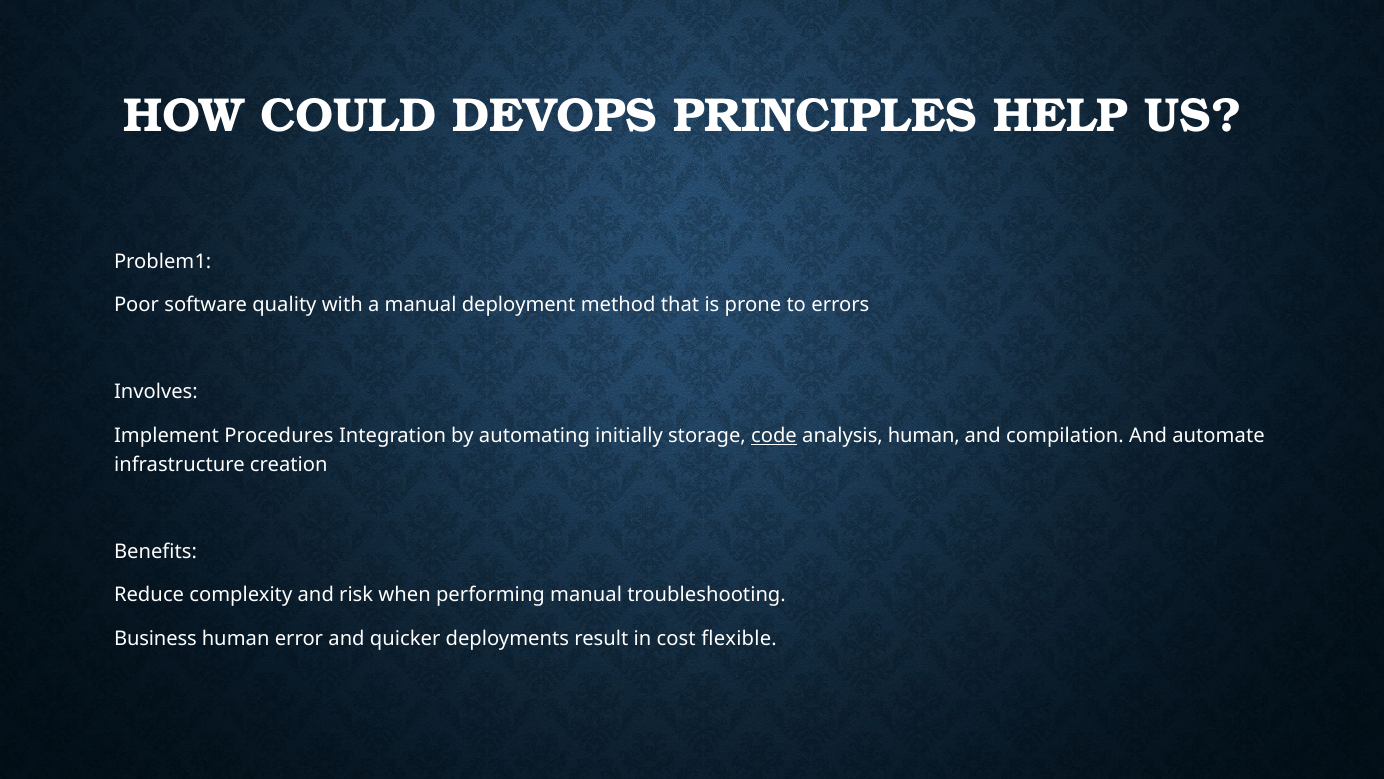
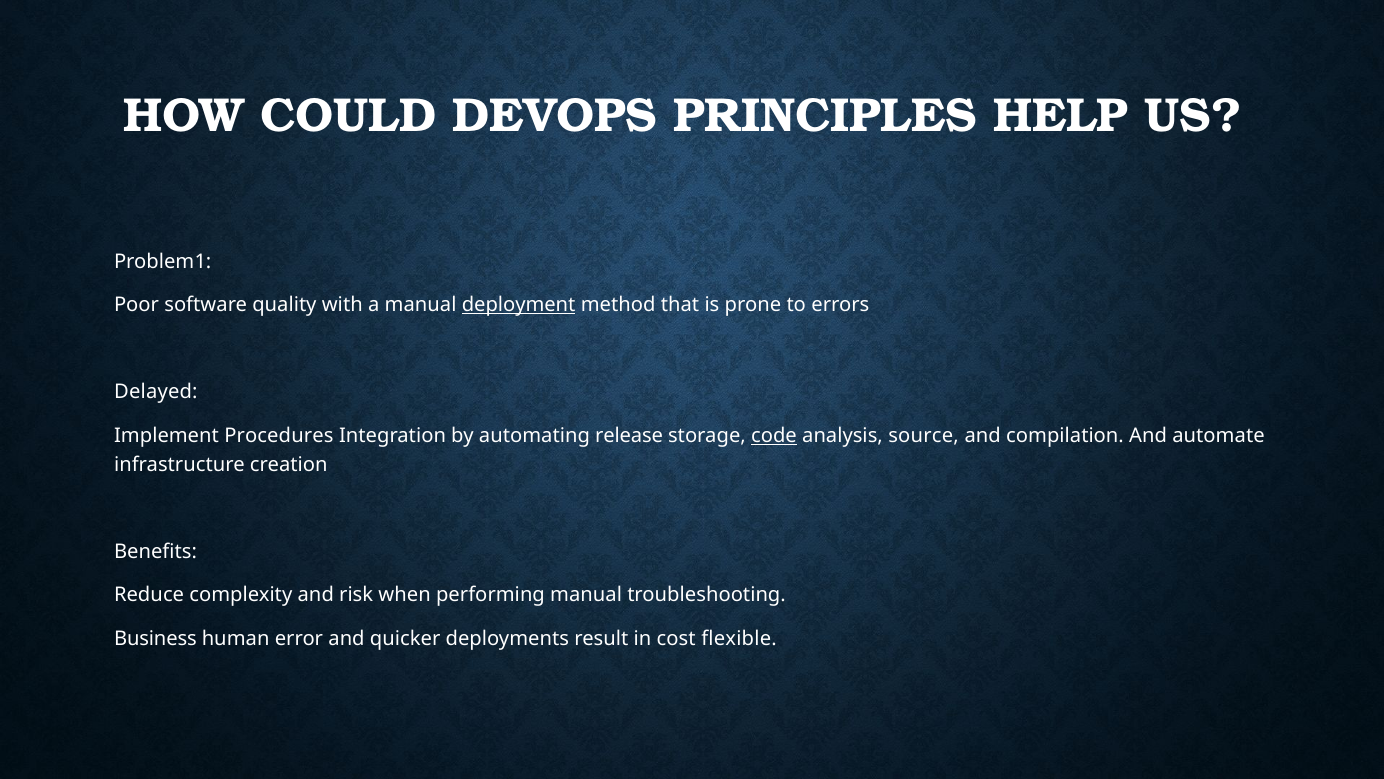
deployment underline: none -> present (519, 305)
Involves: Involves -> Delayed (156, 392)
initially: initially -> release (629, 435)
analysis human: human -> source (924, 435)
